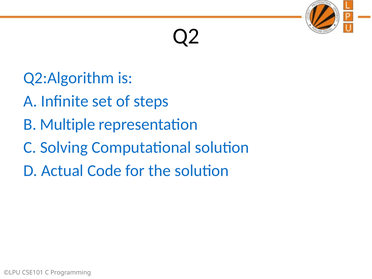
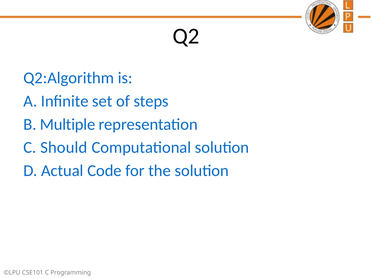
Solving: Solving -> Should (64, 148)
